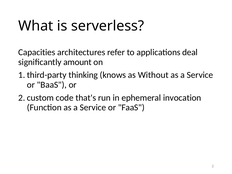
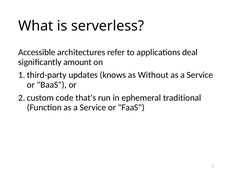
Capacities: Capacities -> Accessible (37, 52)
thinking: thinking -> updates (83, 75)
invocation: invocation -> traditional (182, 98)
